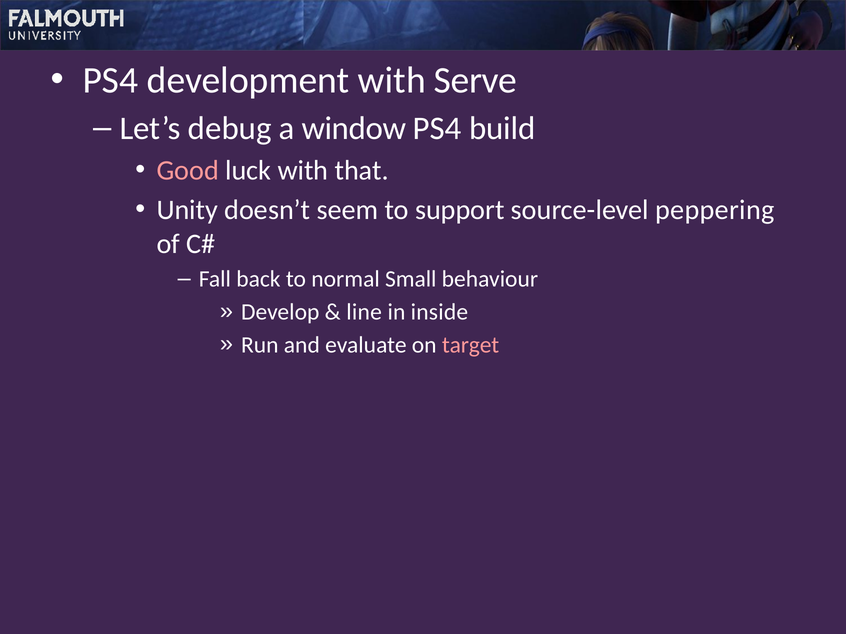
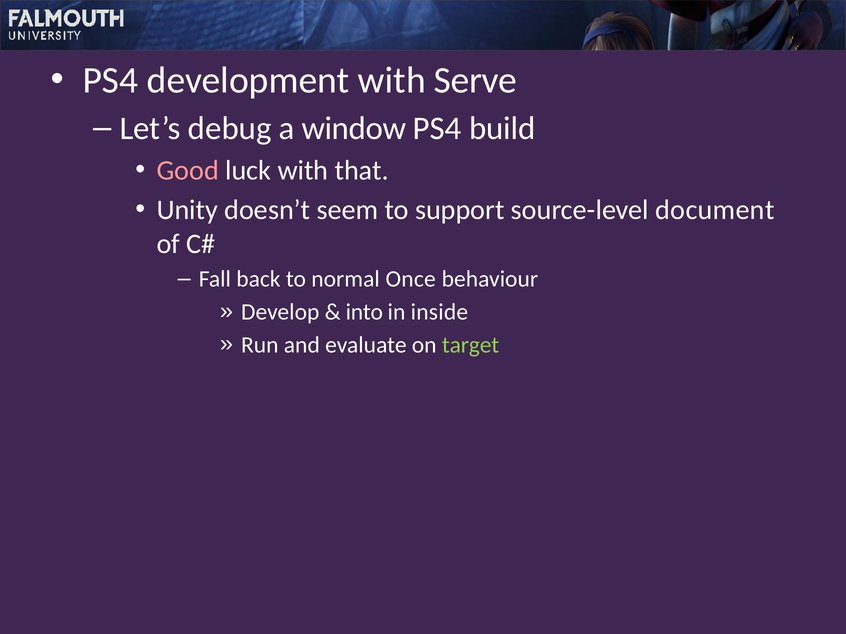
peppering: peppering -> document (715, 210)
Small: Small -> Once (411, 279)
line: line -> into (364, 312)
target colour: pink -> light green (471, 345)
